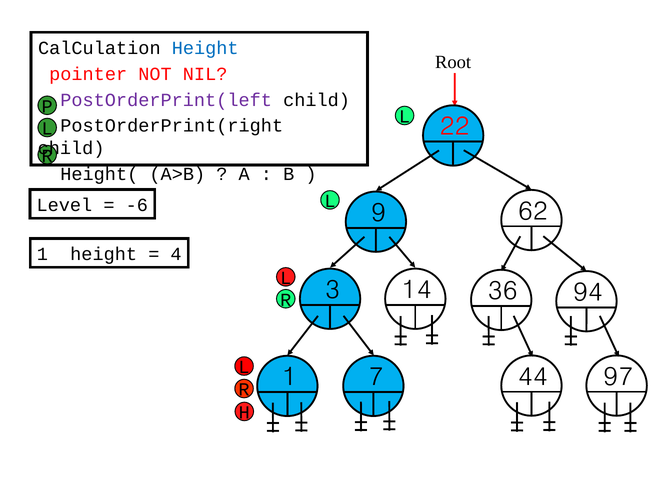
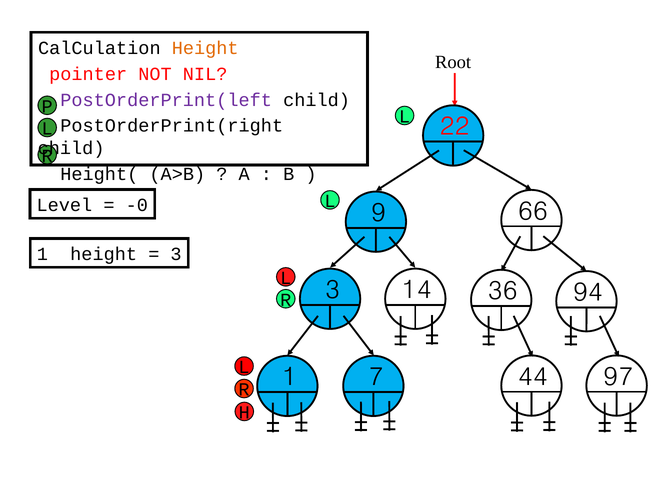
Height colour: blue -> orange (205, 48)
-6: -6 -> -0 (137, 205)
62: 62 -> 66 (533, 212)
4: 4 -> 3 (176, 254)
